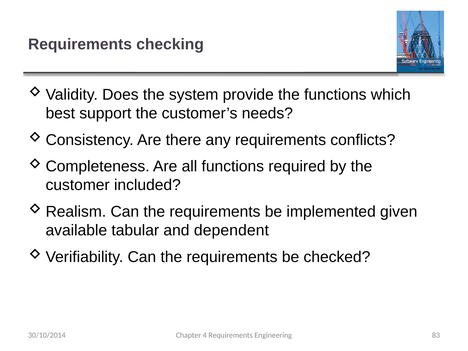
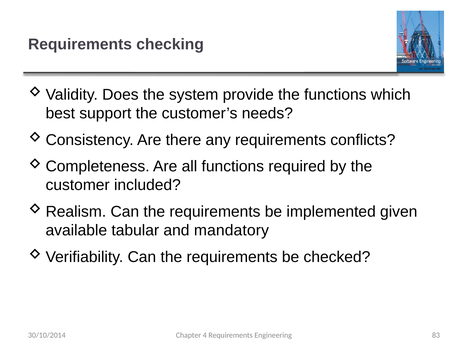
dependent: dependent -> mandatory (231, 230)
